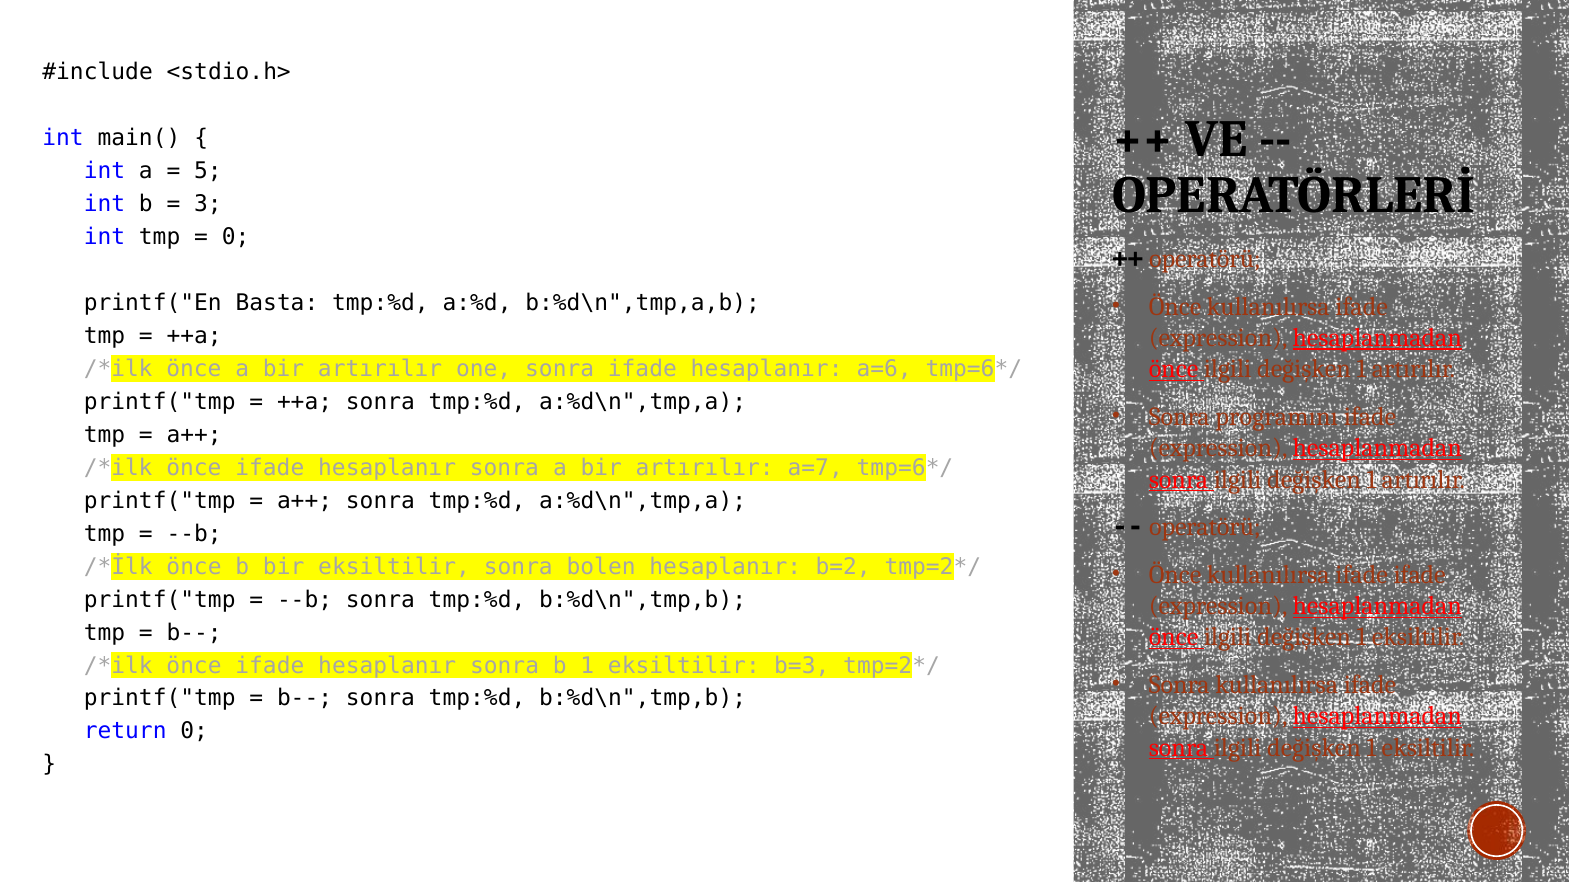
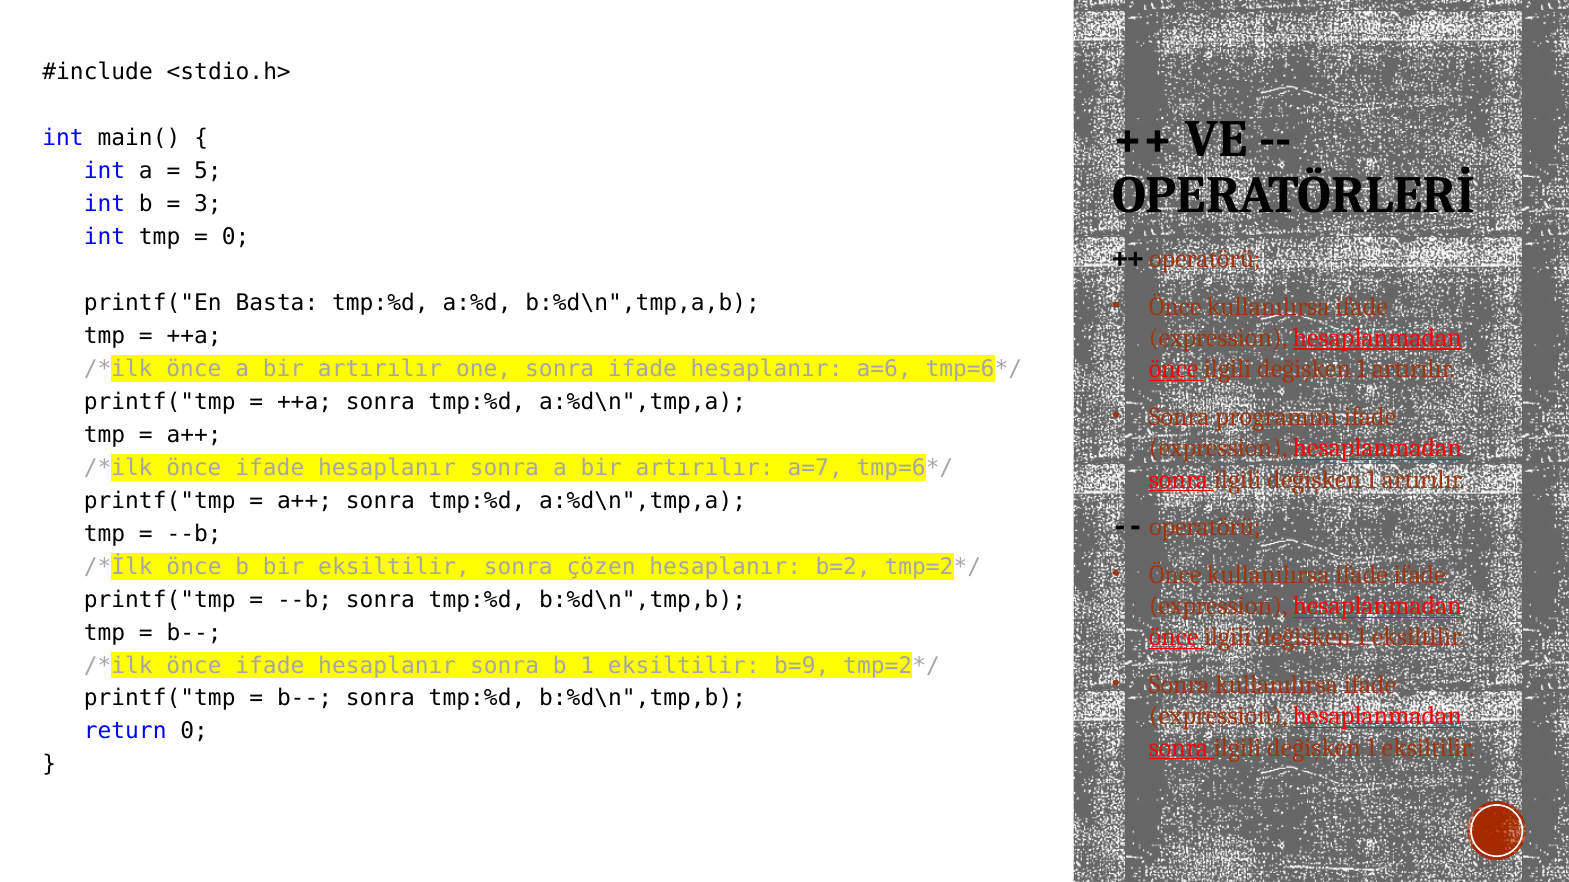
bolen: bolen -> çözen (601, 567)
b=3: b=3 -> b=9 (802, 666)
